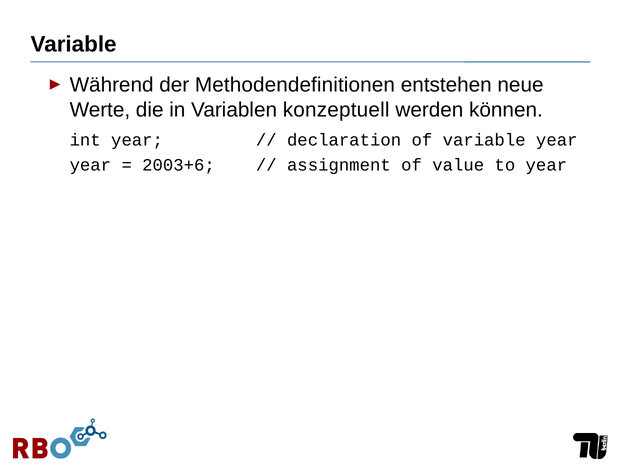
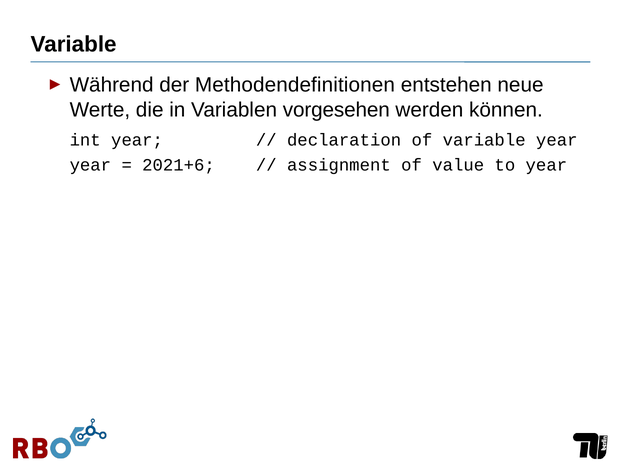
konzeptuell: konzeptuell -> vorgesehen (336, 110)
2003+6: 2003+6 -> 2021+6 (179, 165)
